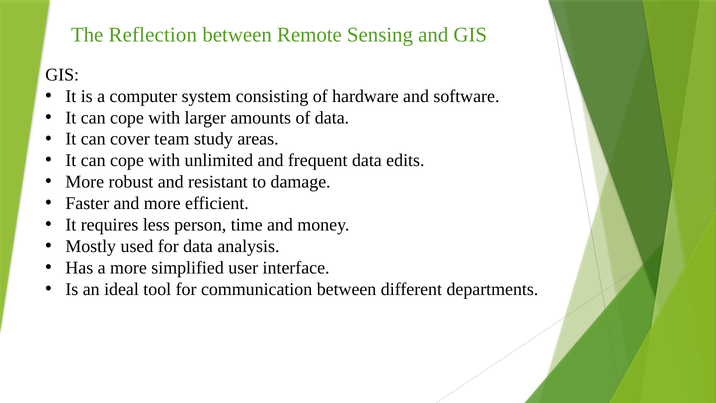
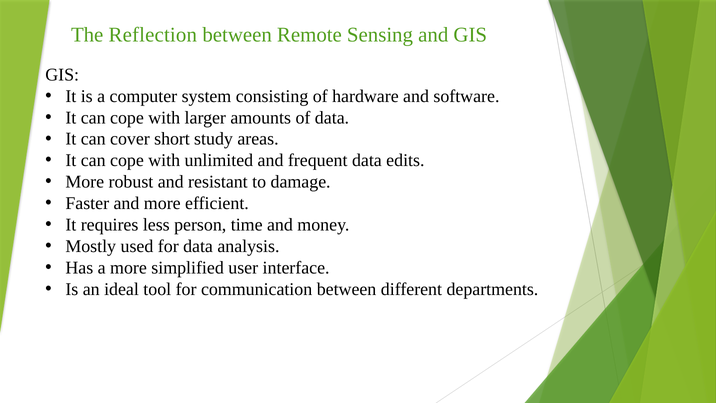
team: team -> short (172, 139)
